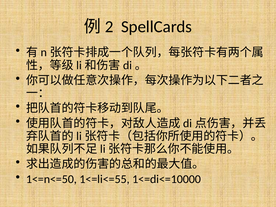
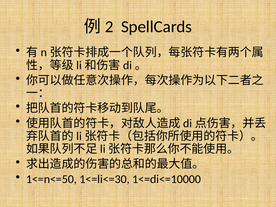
1<=li<=55: 1<=li<=55 -> 1<=li<=30 (105, 179)
